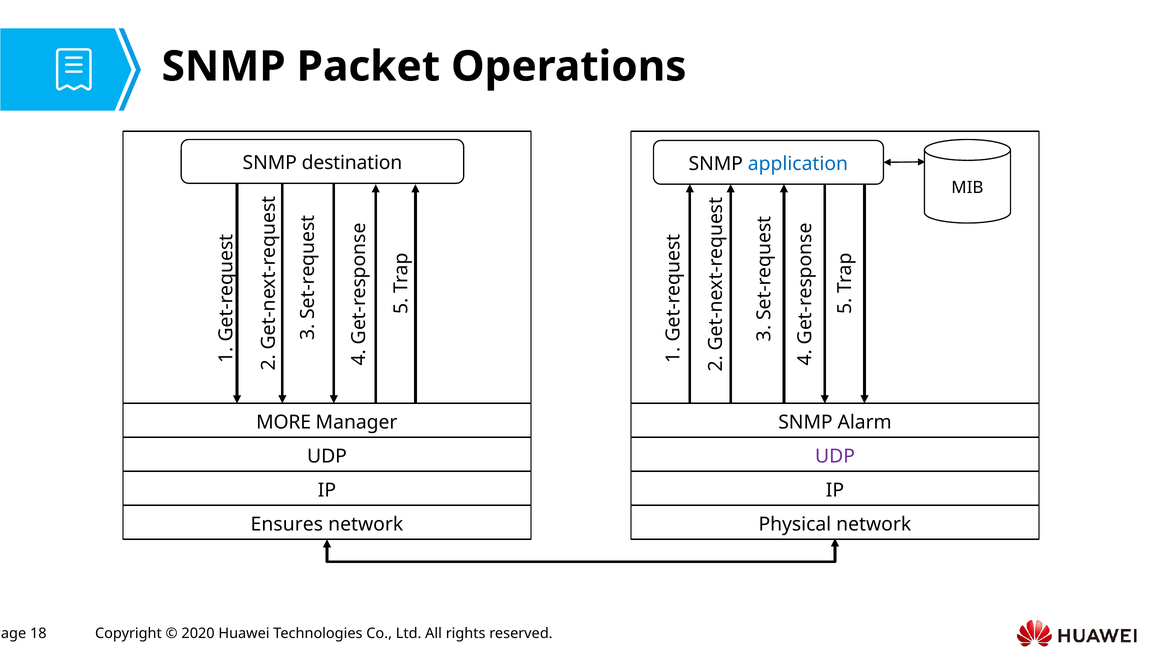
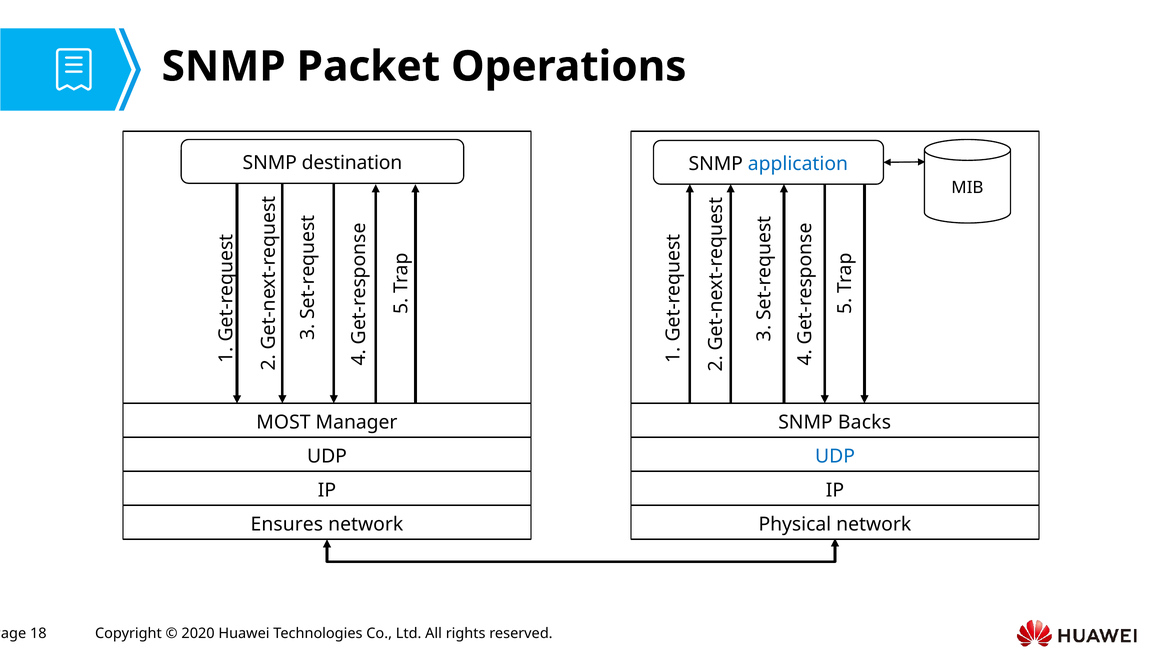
MORE: MORE -> MOST (283, 422)
Alarm: Alarm -> Backs (864, 422)
UDP colour: purple -> blue (835, 456)
